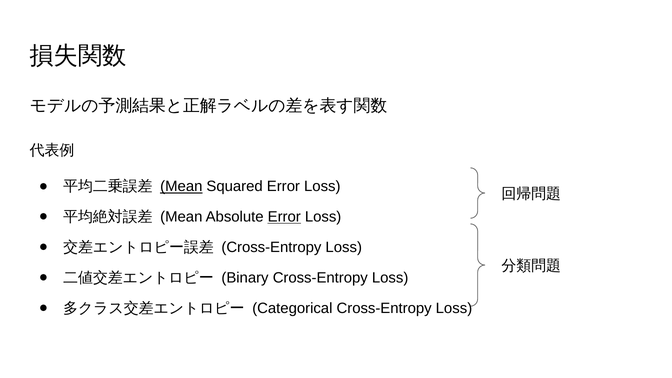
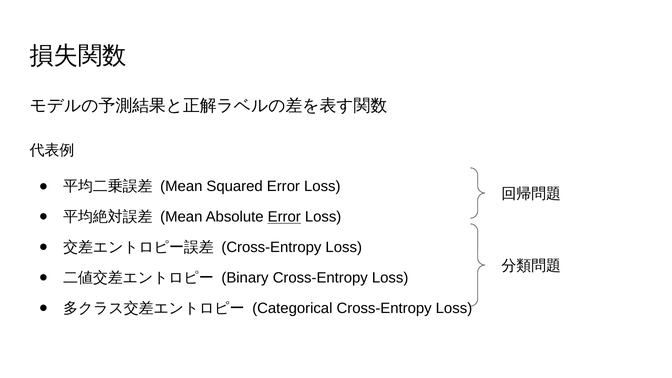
Mean underline: present -> none (181, 186)
